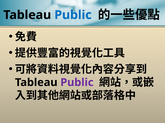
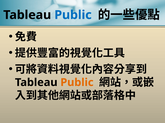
Public colour: purple -> orange (77, 83)
